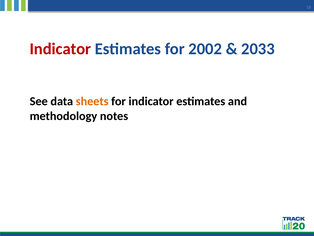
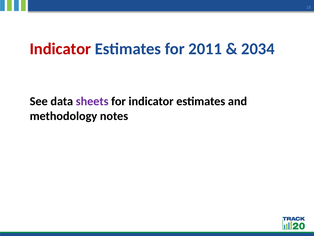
2002: 2002 -> 2011 (205, 49)
2033: 2033 -> 2034 (258, 49)
sheets colour: orange -> purple (92, 101)
